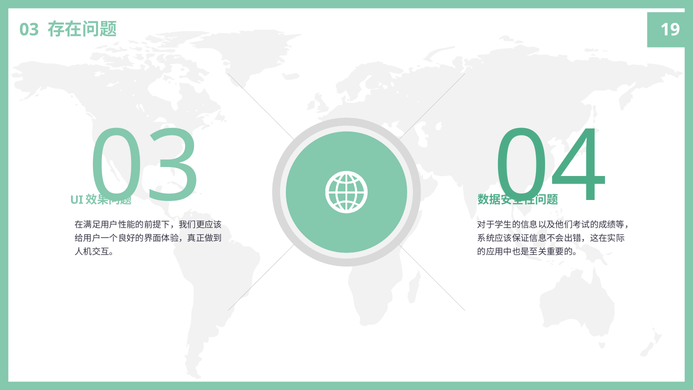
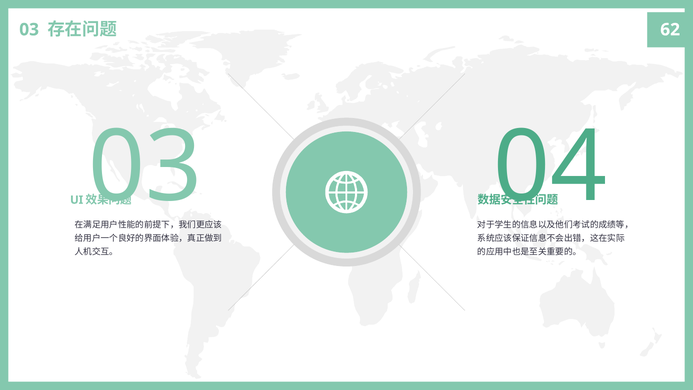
19: 19 -> 62 (670, 30)
